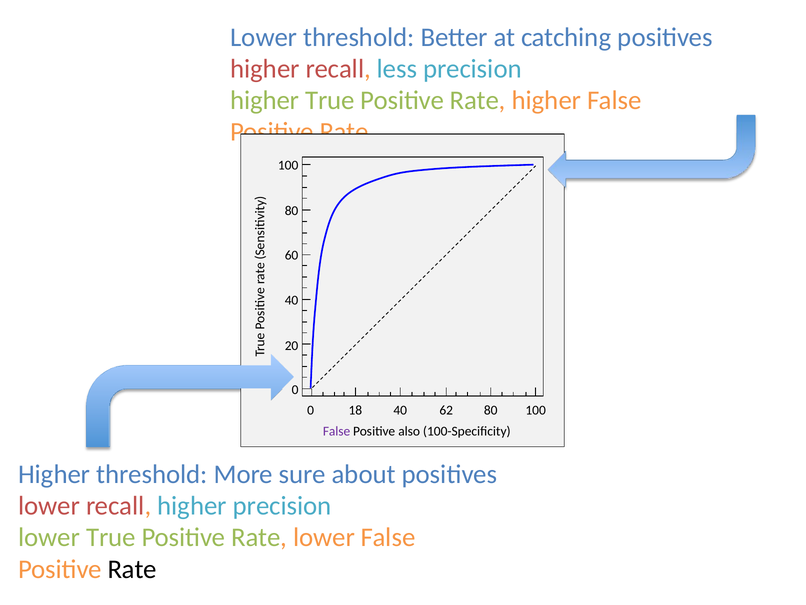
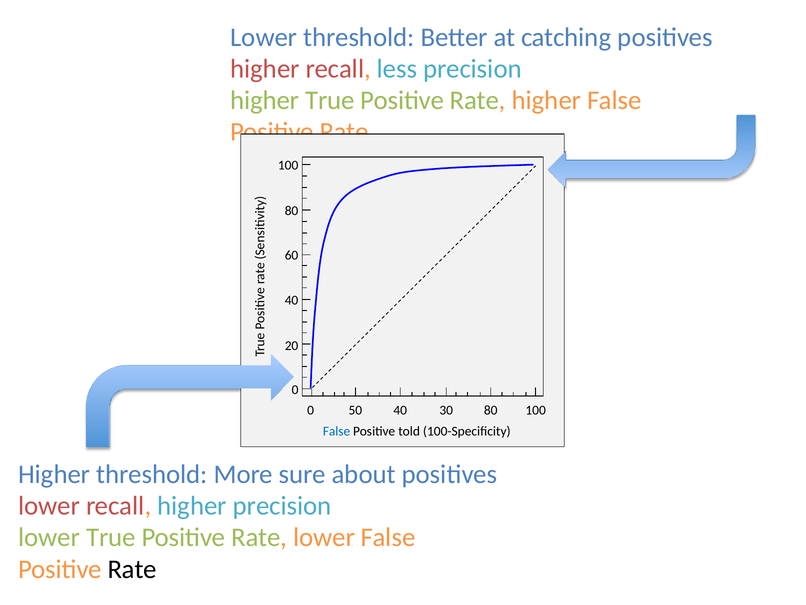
18: 18 -> 50 (355, 410)
62: 62 -> 30 (446, 410)
False colour: purple -> blue (337, 431)
also: also -> told (409, 431)
